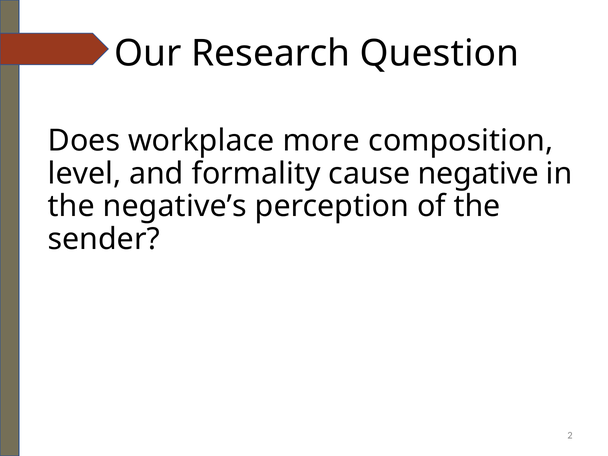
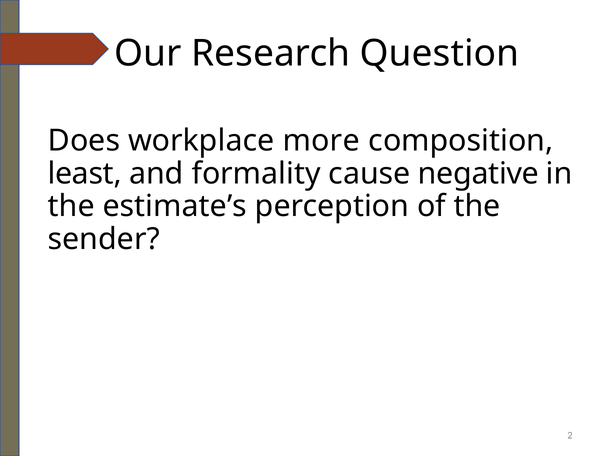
level: level -> least (85, 173)
negative’s: negative’s -> estimate’s (175, 206)
